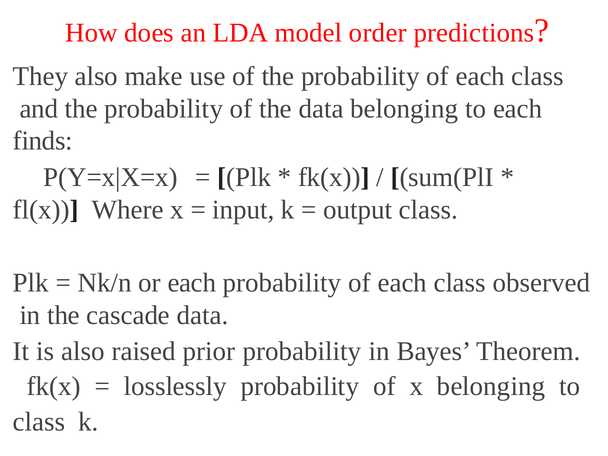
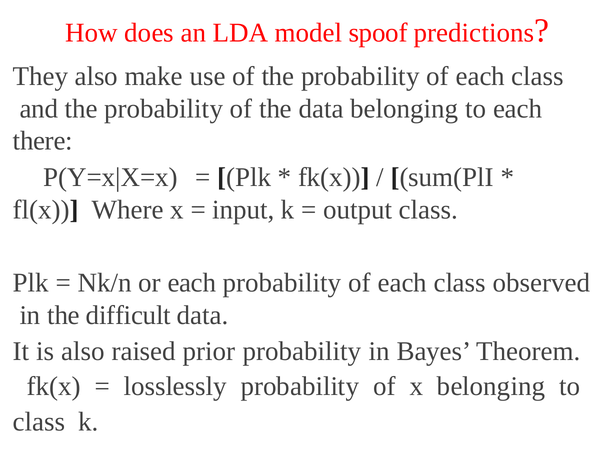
order: order -> spoof (378, 33)
finds: finds -> there (43, 141)
cascade: cascade -> difficult (128, 315)
